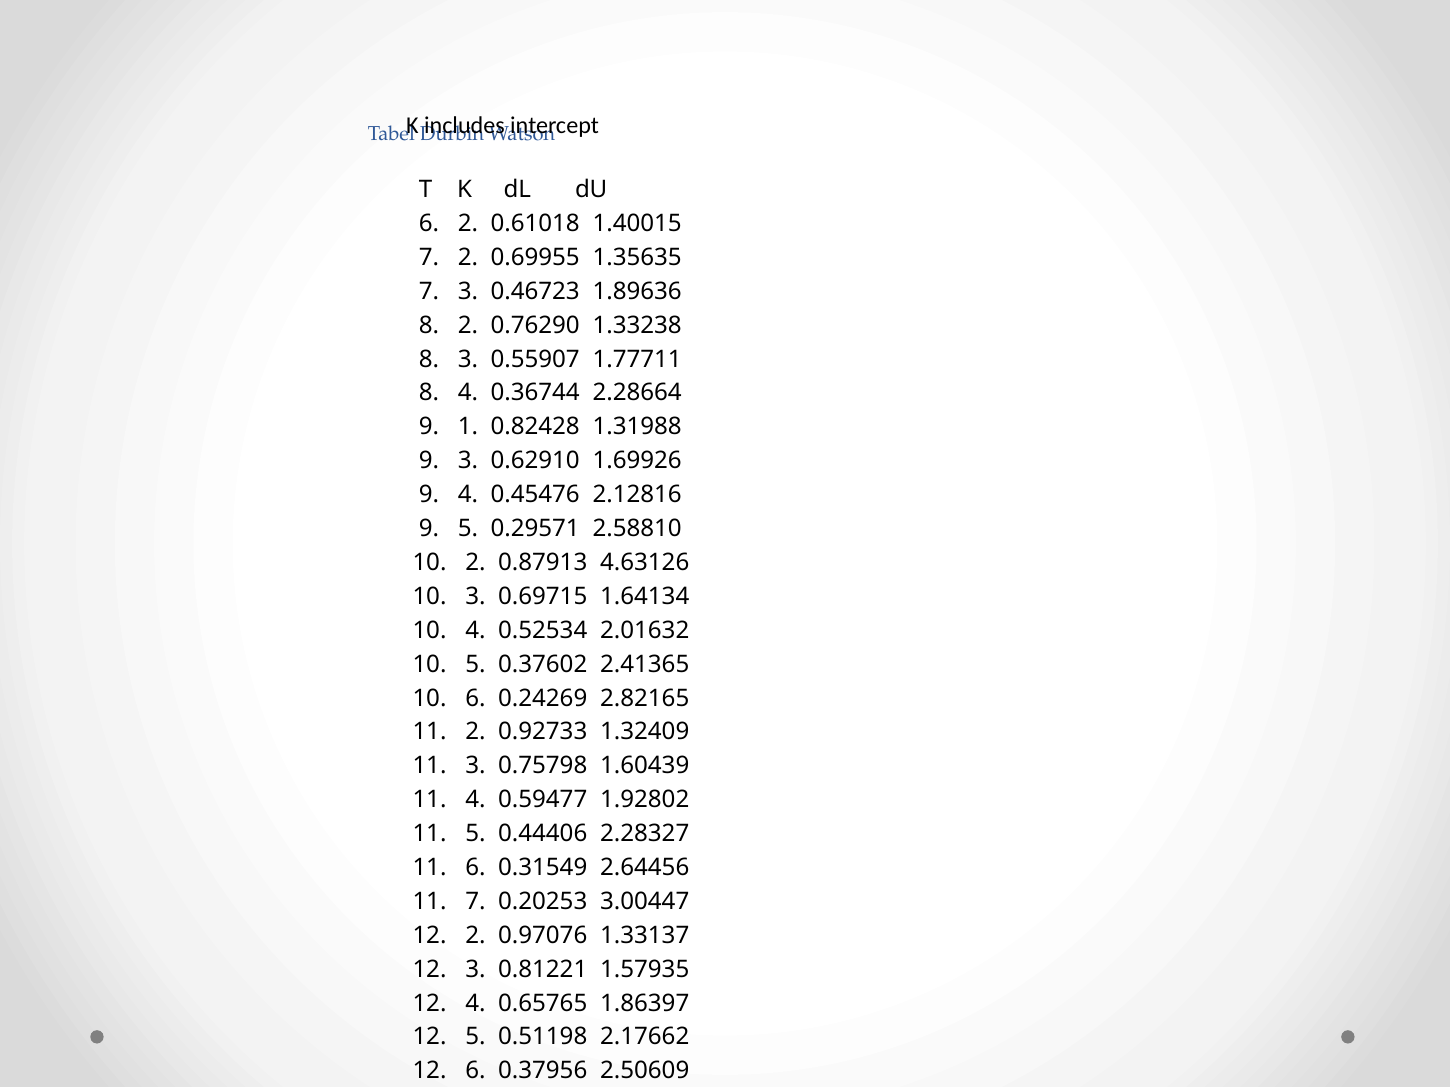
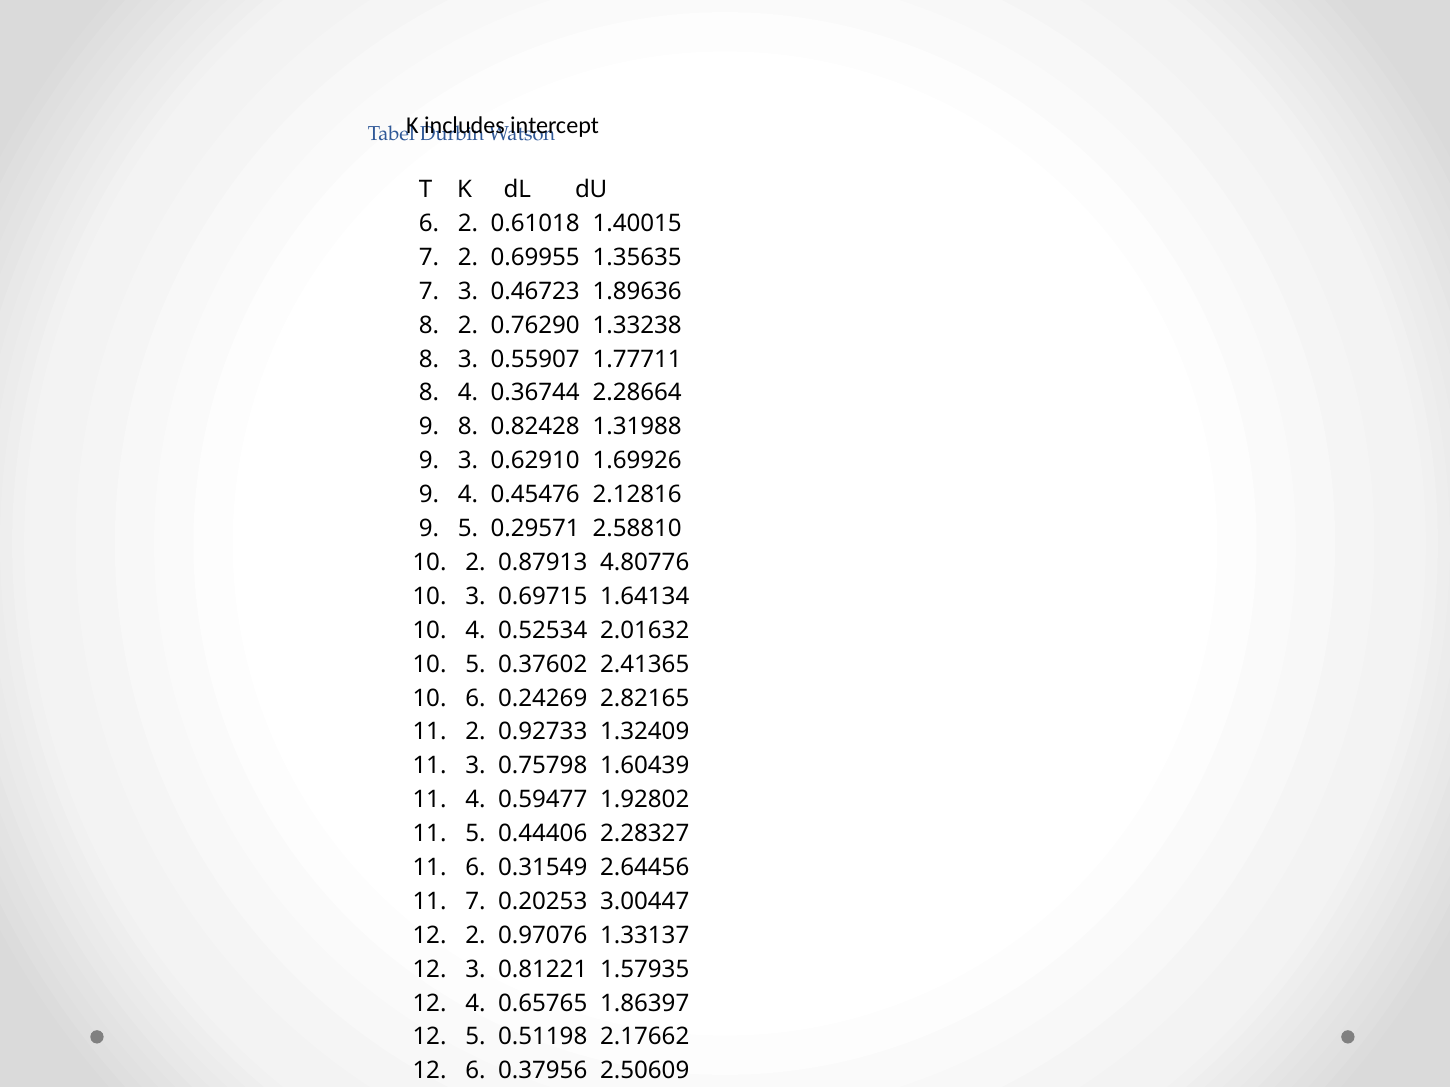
9 1: 1 -> 8 (468, 427)
4.63126: 4.63126 -> 4.80776 (645, 563)
